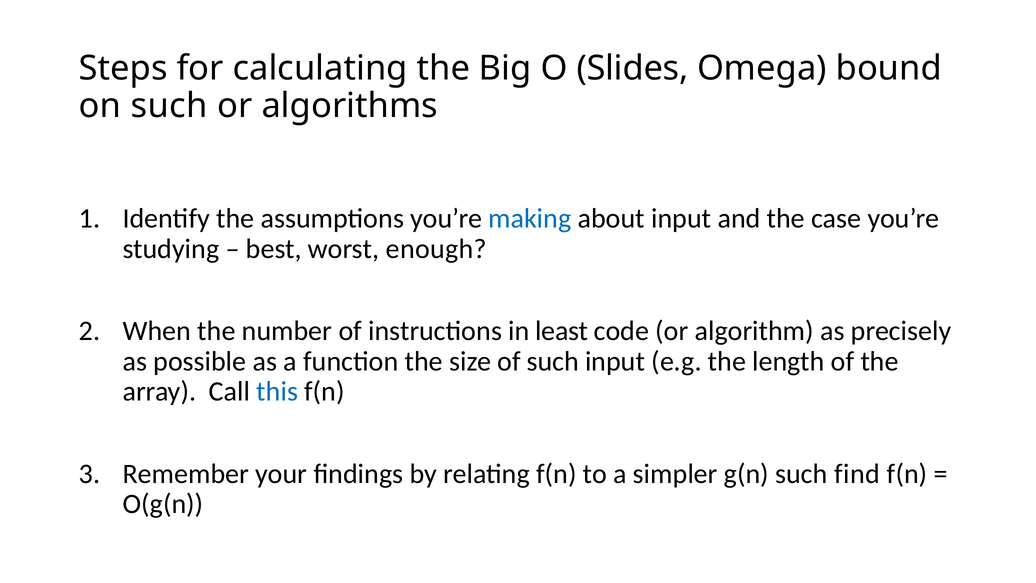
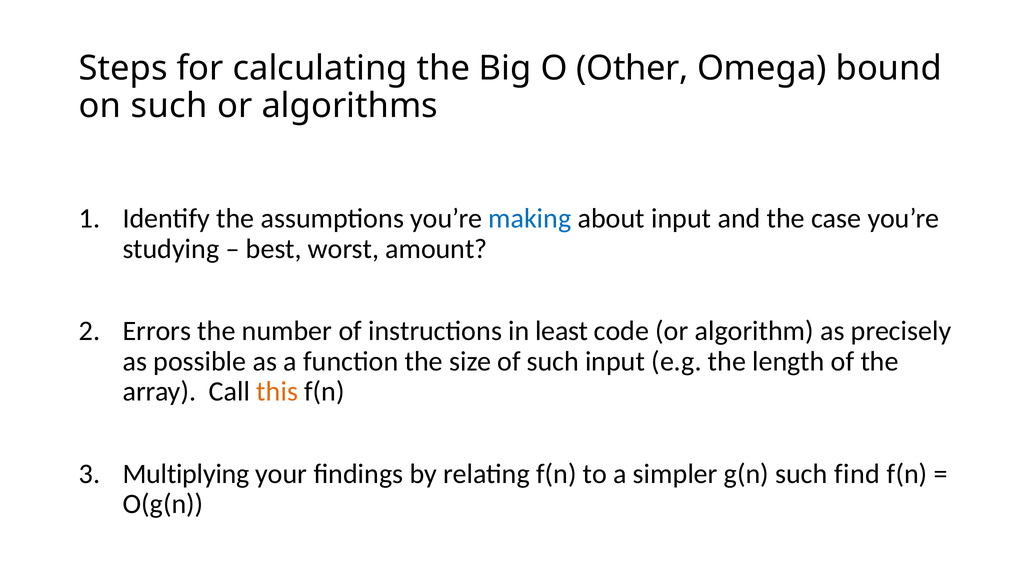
Slides: Slides -> Other (632, 68)
enough: enough -> amount (436, 249)
When: When -> Errors (157, 331)
this colour: blue -> orange (277, 391)
Remember: Remember -> Multiplying (186, 474)
